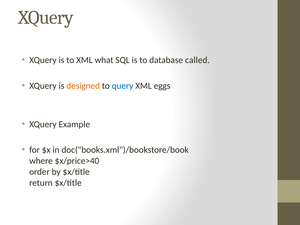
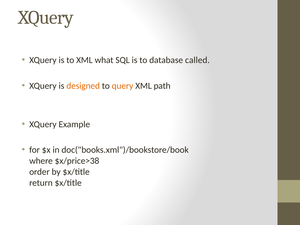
query colour: blue -> orange (123, 86)
eggs: eggs -> path (162, 86)
$x/price>40: $x/price>40 -> $x/price>38 (77, 161)
